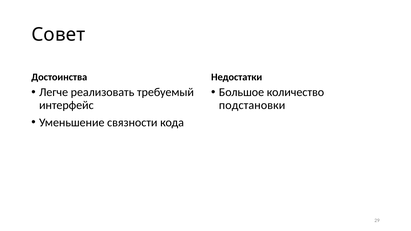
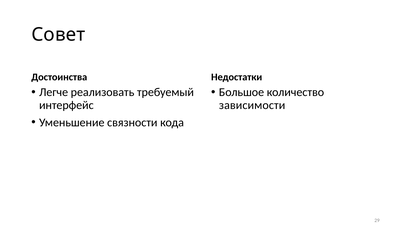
подстановки: подстановки -> зависимости (252, 105)
